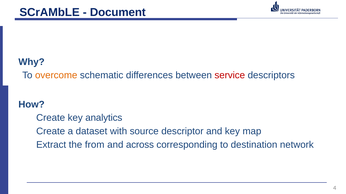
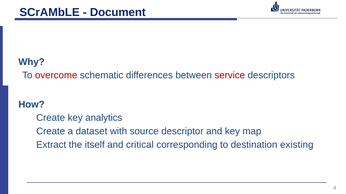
overcome colour: orange -> red (56, 76)
from: from -> itself (95, 145)
across: across -> critical (140, 145)
network: network -> existing (297, 145)
